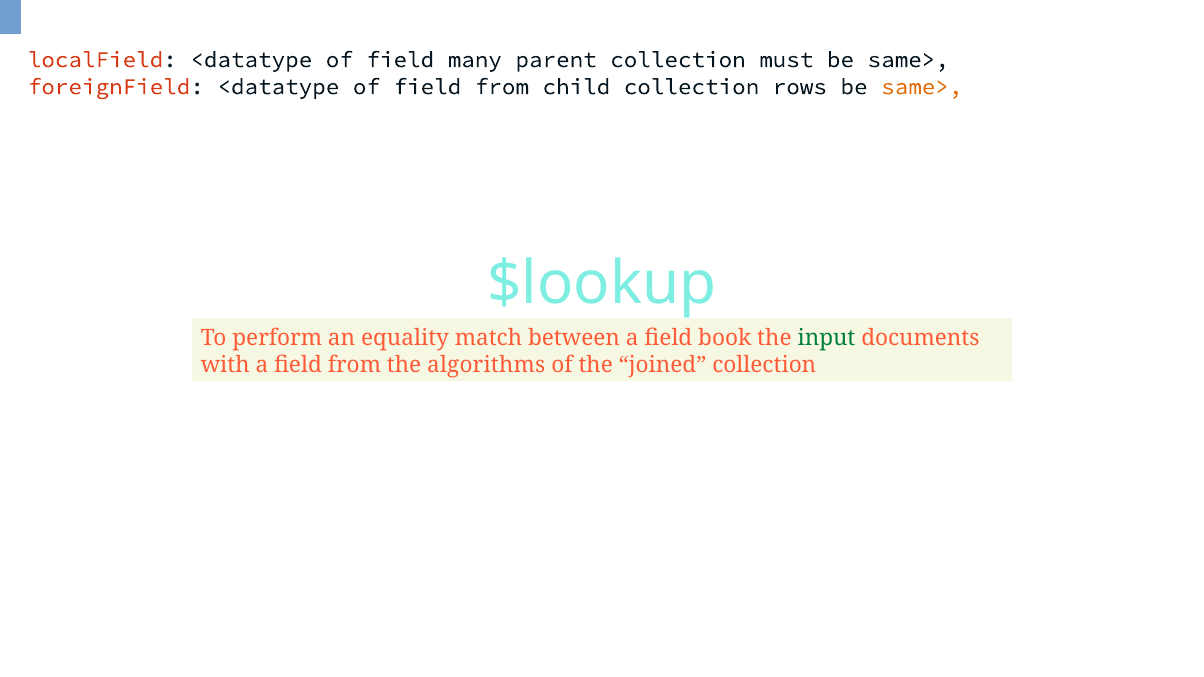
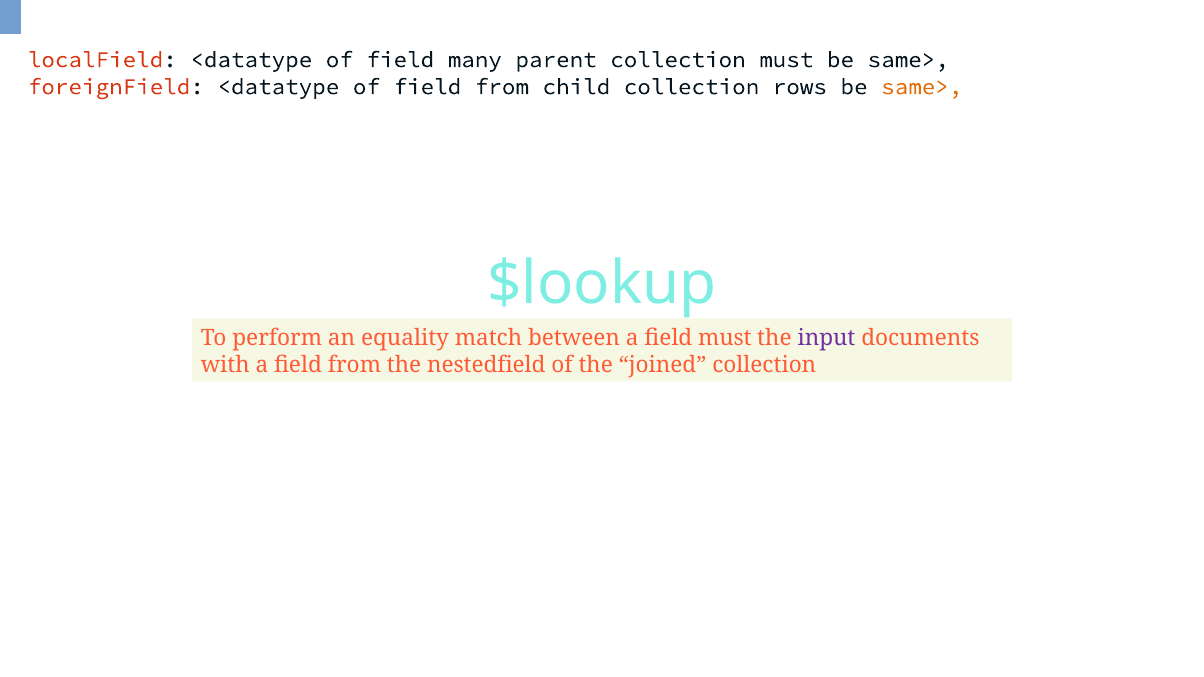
field book: book -> must (725, 338)
input colour: green -> purple (826, 338)
algorithms: algorithms -> nestedfield (486, 365)
